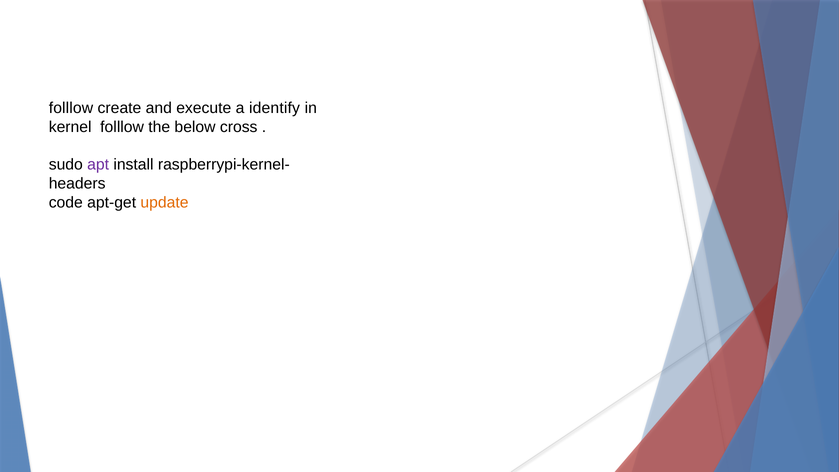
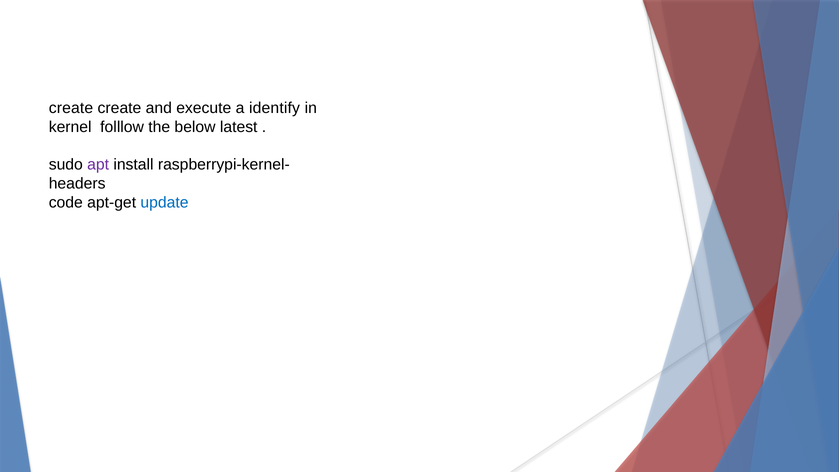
folllow: folllow -> create (71, 108)
cross: cross -> latest (239, 127)
update colour: orange -> blue (164, 202)
